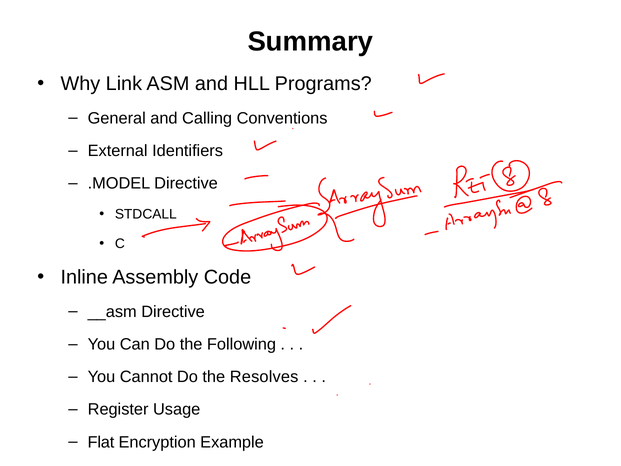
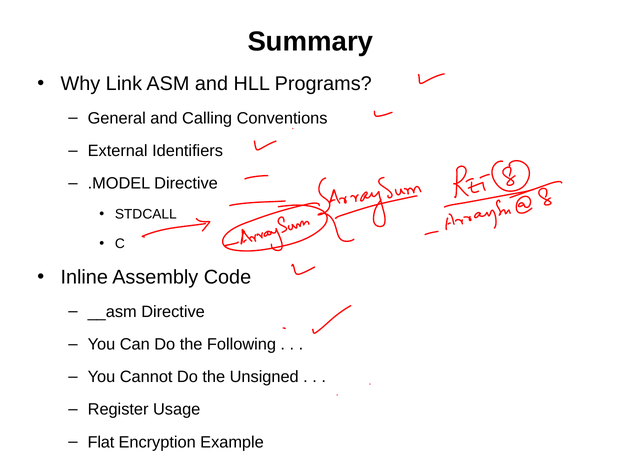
Resolves: Resolves -> Unsigned (264, 377)
